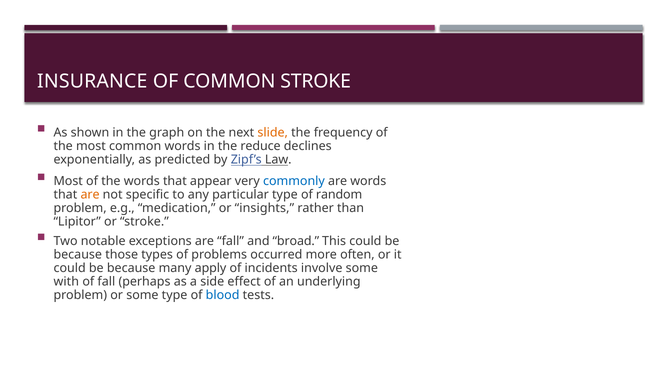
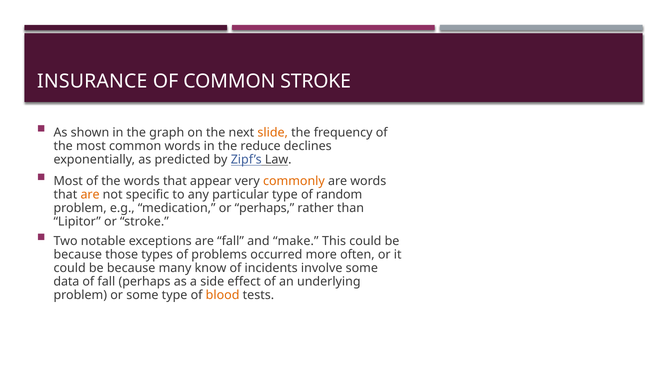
commonly colour: blue -> orange (294, 181)
or insights: insights -> perhaps (265, 208)
broad: broad -> make (296, 241)
apply: apply -> know (211, 268)
with: with -> data (66, 282)
blood colour: blue -> orange (223, 295)
